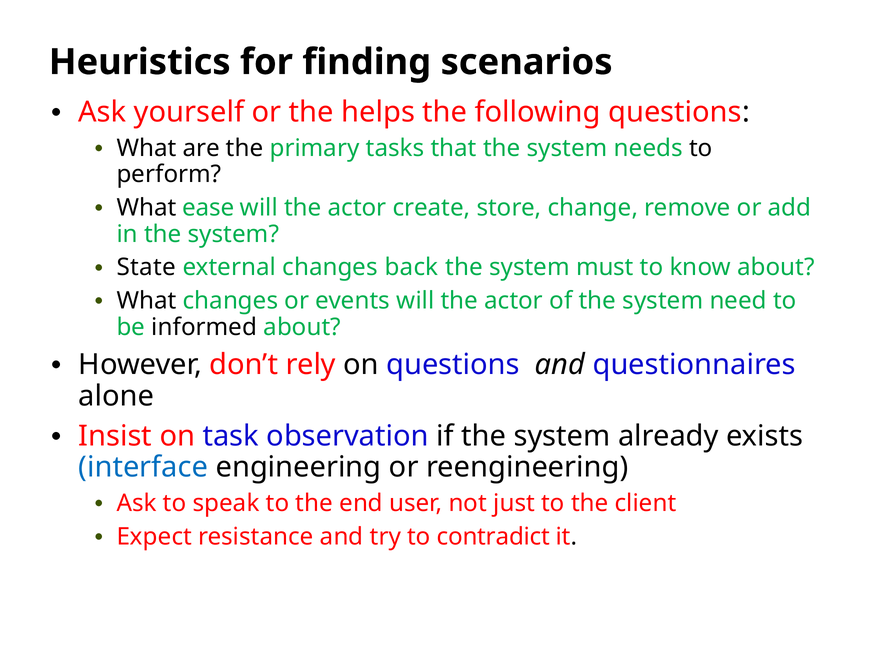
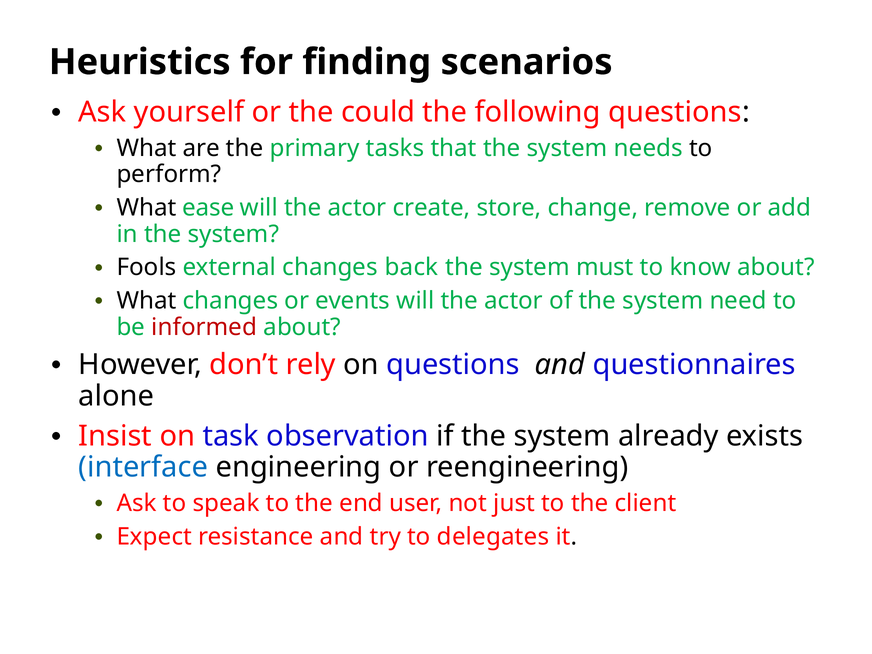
helps: helps -> could (378, 112)
State: State -> Fools (147, 267)
informed colour: black -> red (204, 327)
contradict: contradict -> delegates (493, 537)
